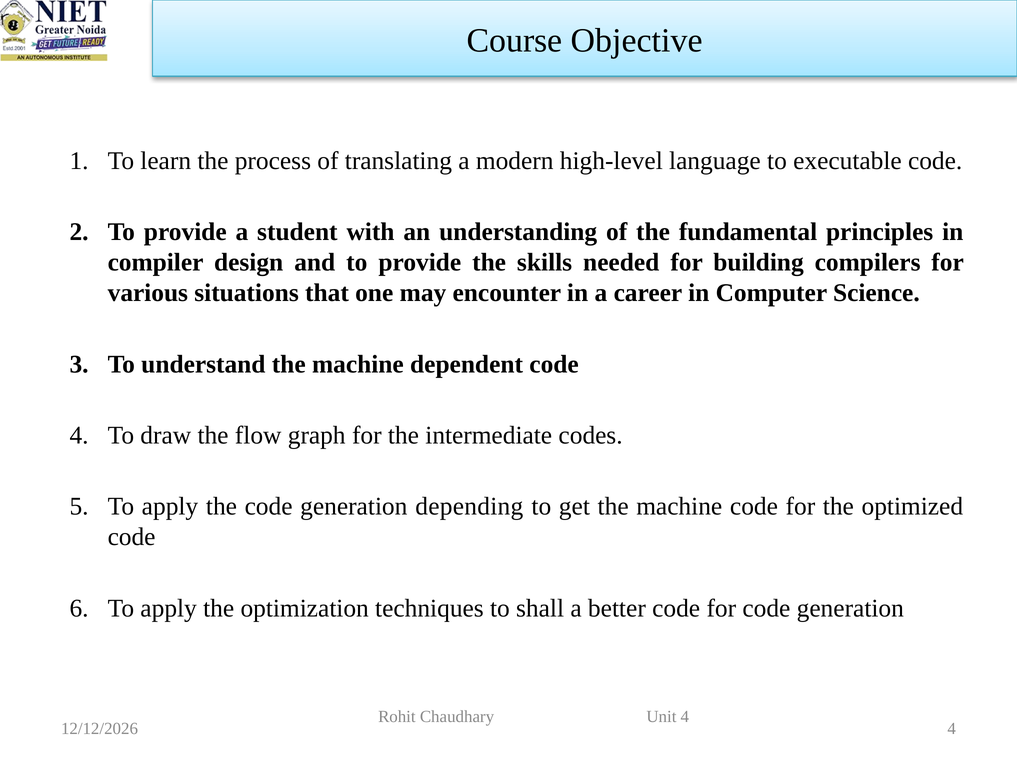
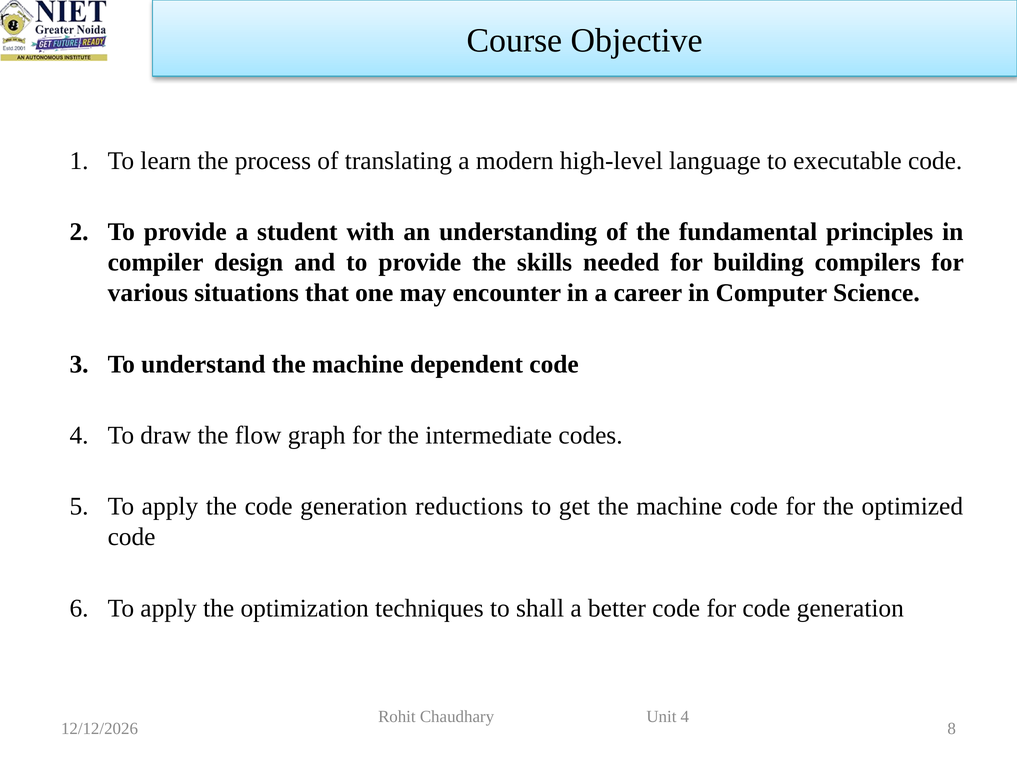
depending: depending -> reductions (469, 506)
4: 4 -> 8 (952, 728)
